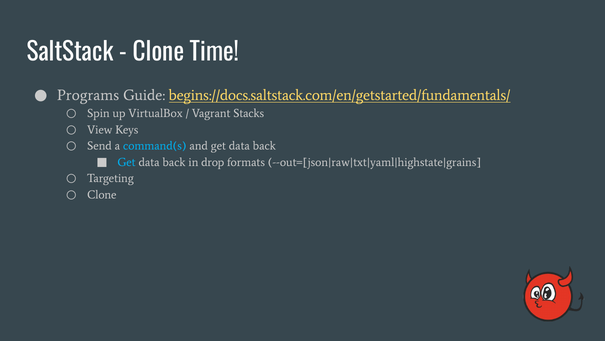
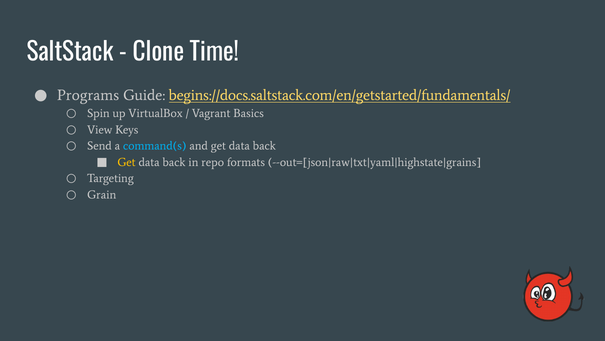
Stacks: Stacks -> Basics (249, 113)
Get colour: light blue -> yellow (127, 162)
drop: drop -> repo (213, 162)
Clone: Clone -> Grain (102, 194)
